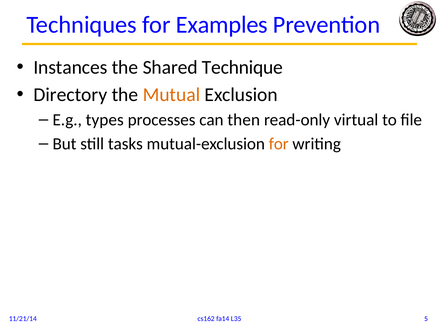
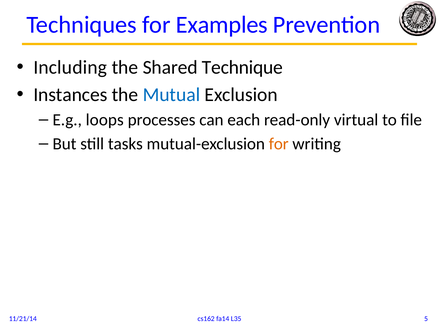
Instances: Instances -> Including (70, 67)
Directory: Directory -> Instances (70, 94)
Mutual colour: orange -> blue (171, 94)
types: types -> loops (105, 120)
then: then -> each (244, 120)
